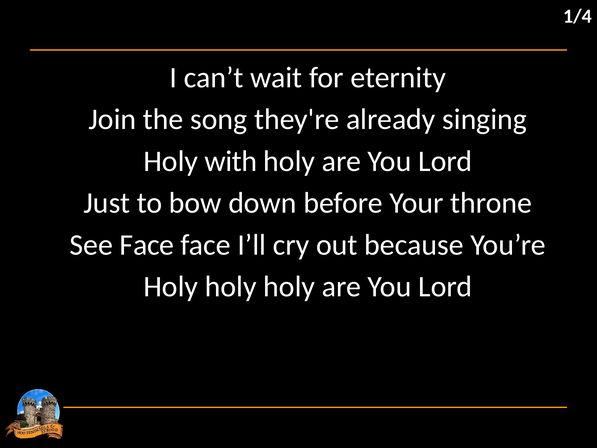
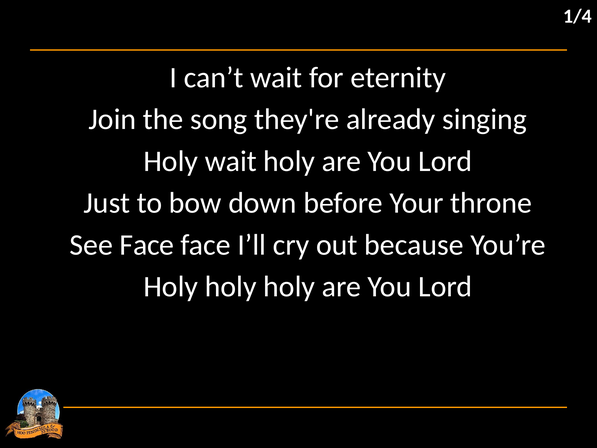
Holy with: with -> wait (231, 161)
